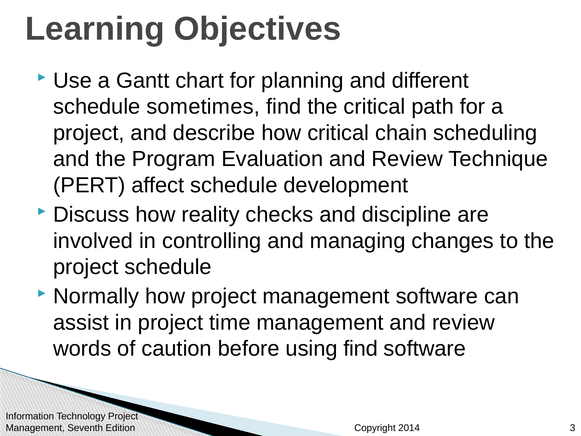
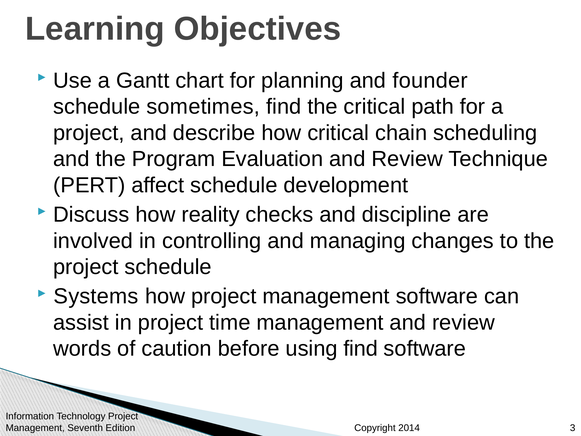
different: different -> founder (430, 80)
Normally: Normally -> Systems (96, 296)
